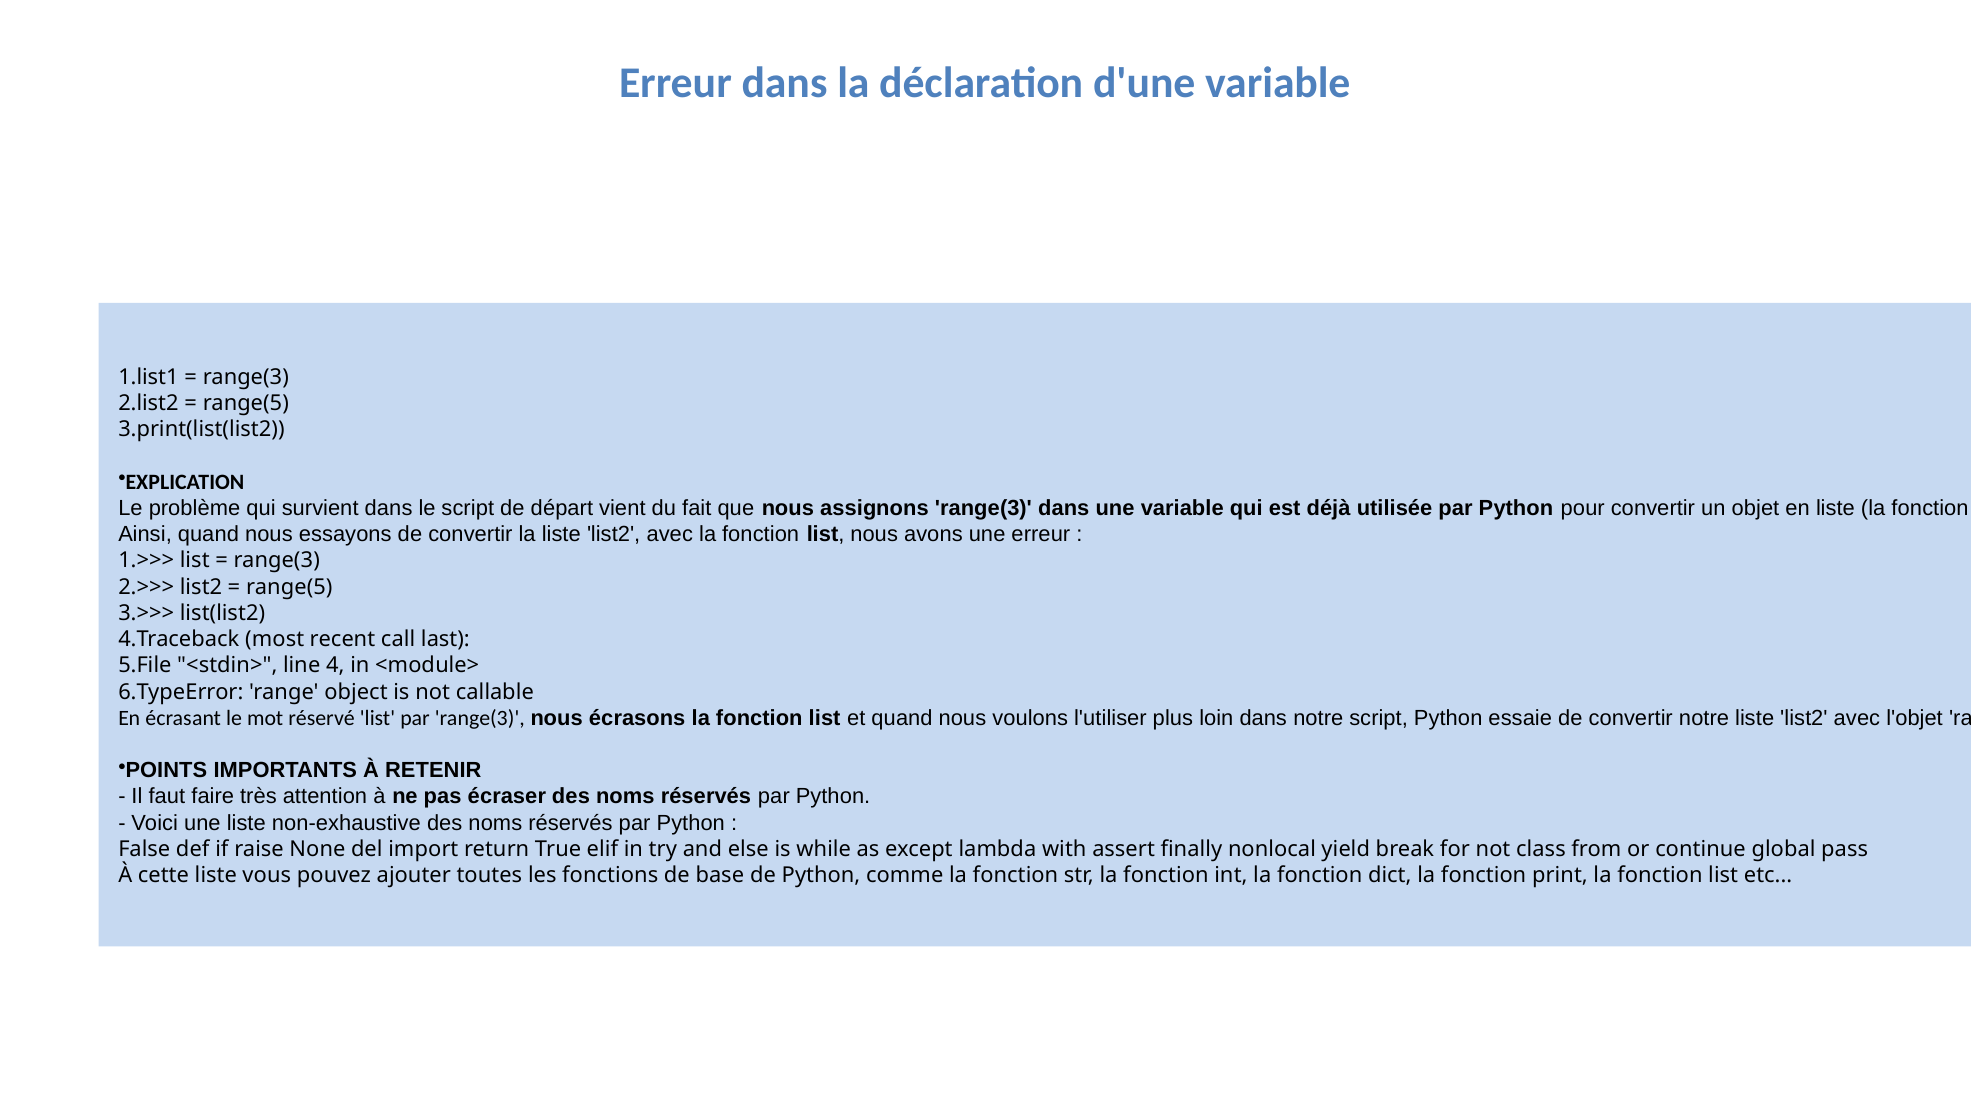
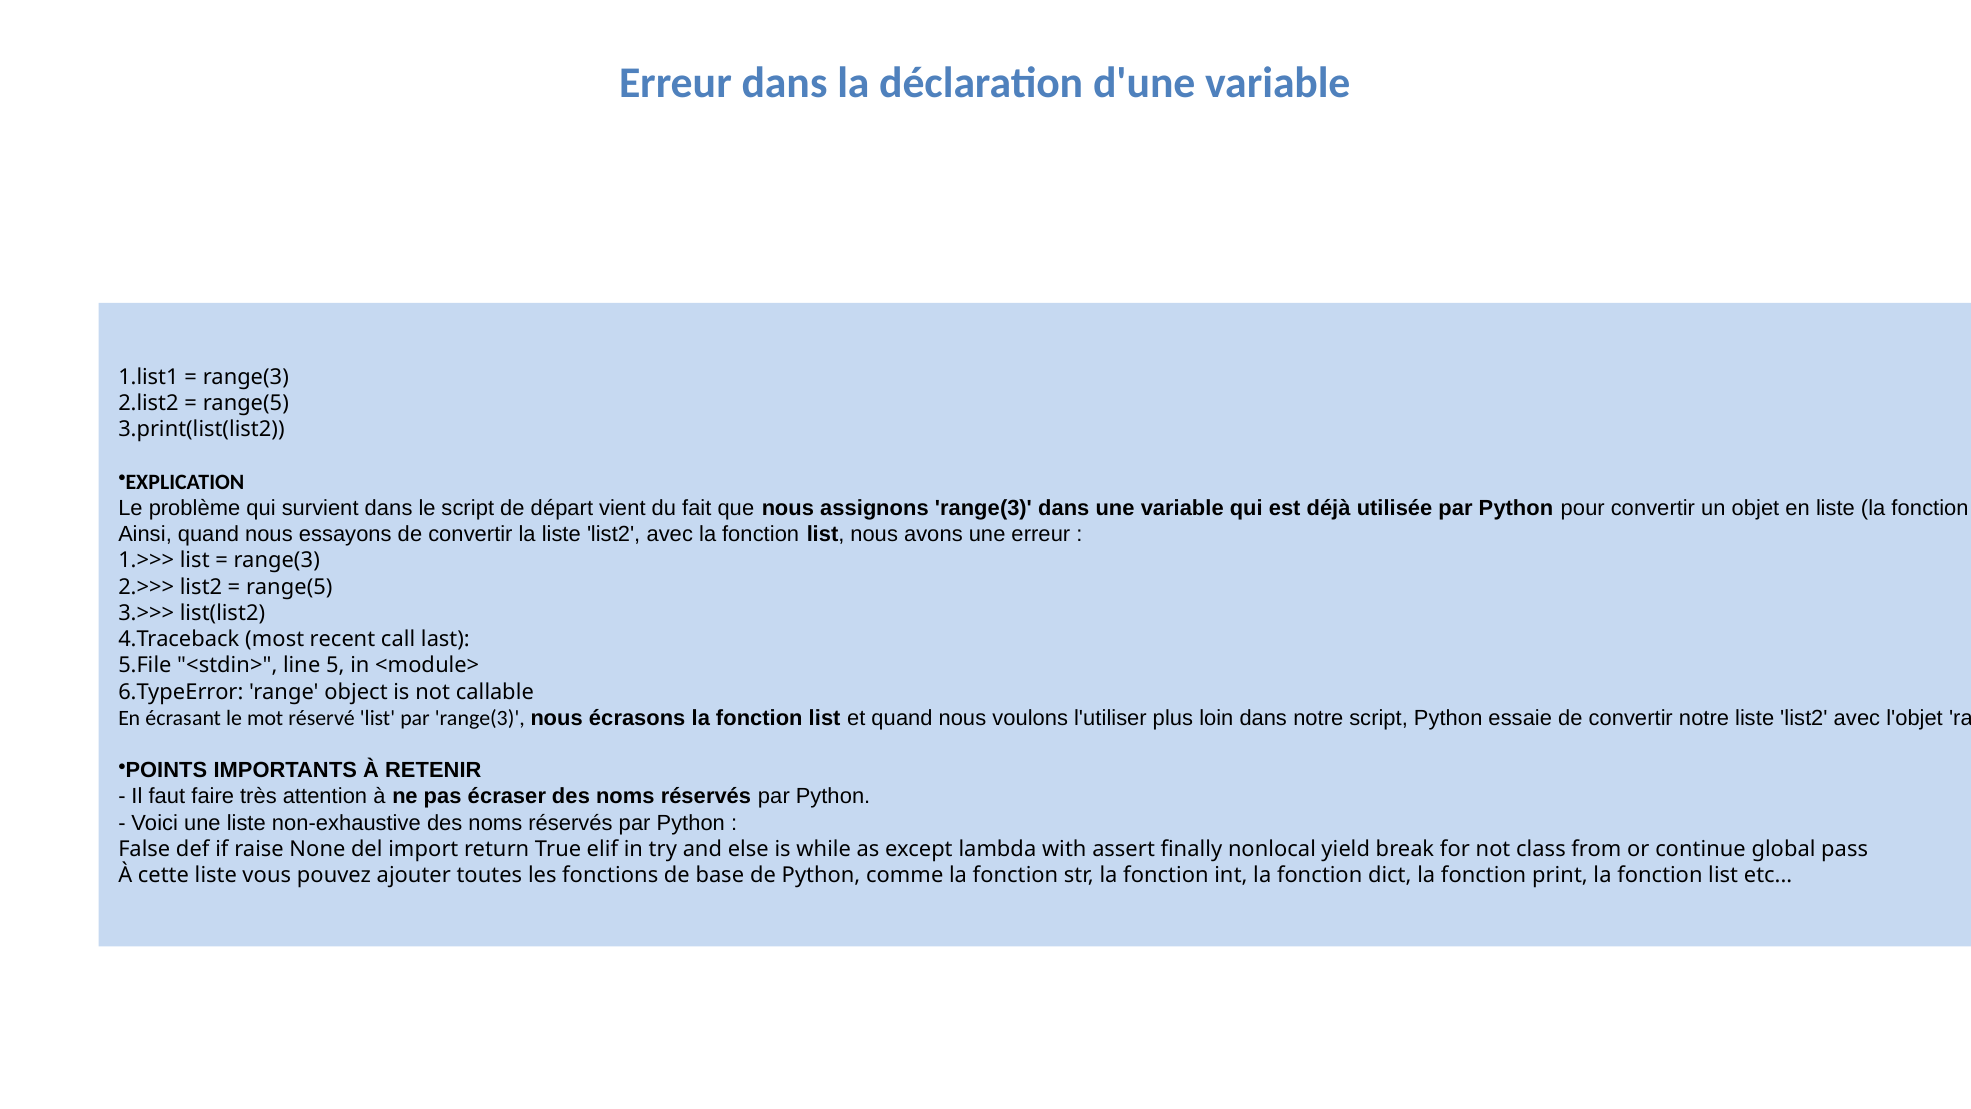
4: 4 -> 5 (335, 665)
